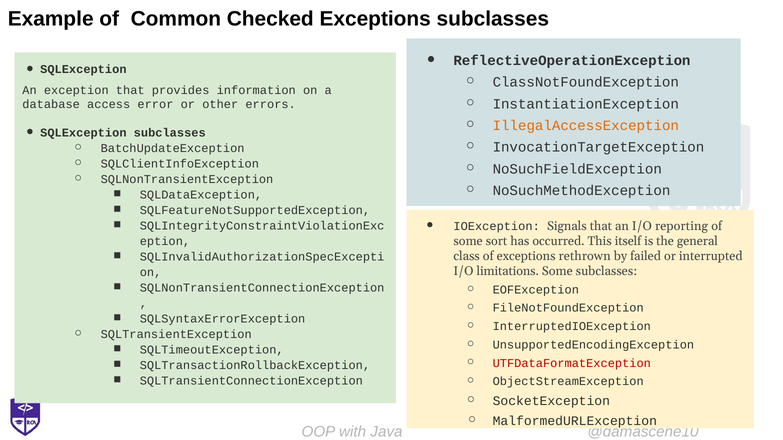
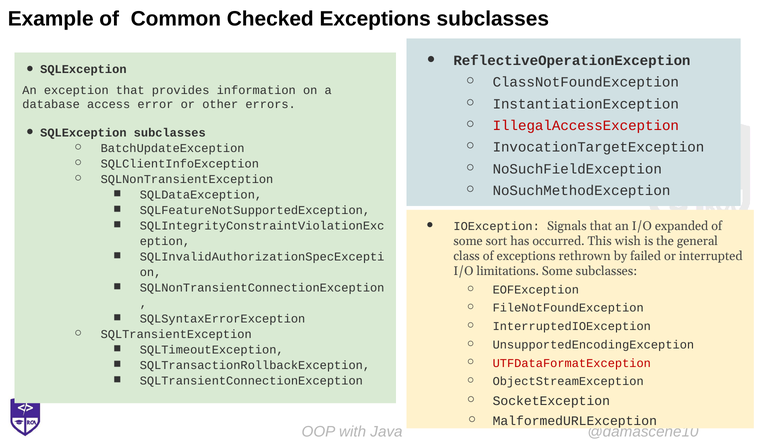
IllegalAccessException colour: orange -> red (586, 126)
reporting: reporting -> expanded (682, 226)
itself: itself -> wish (628, 241)
